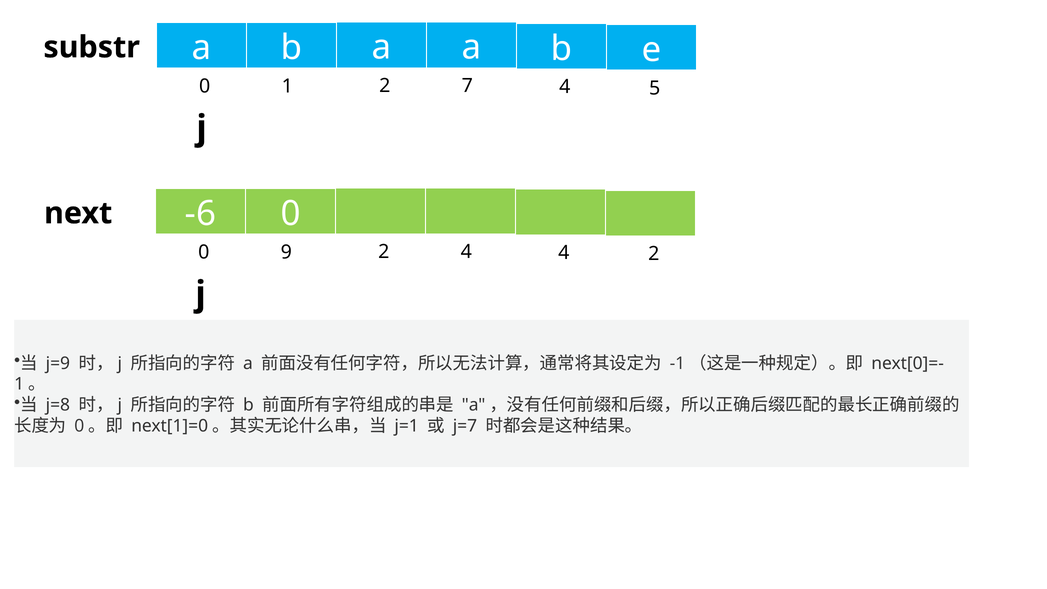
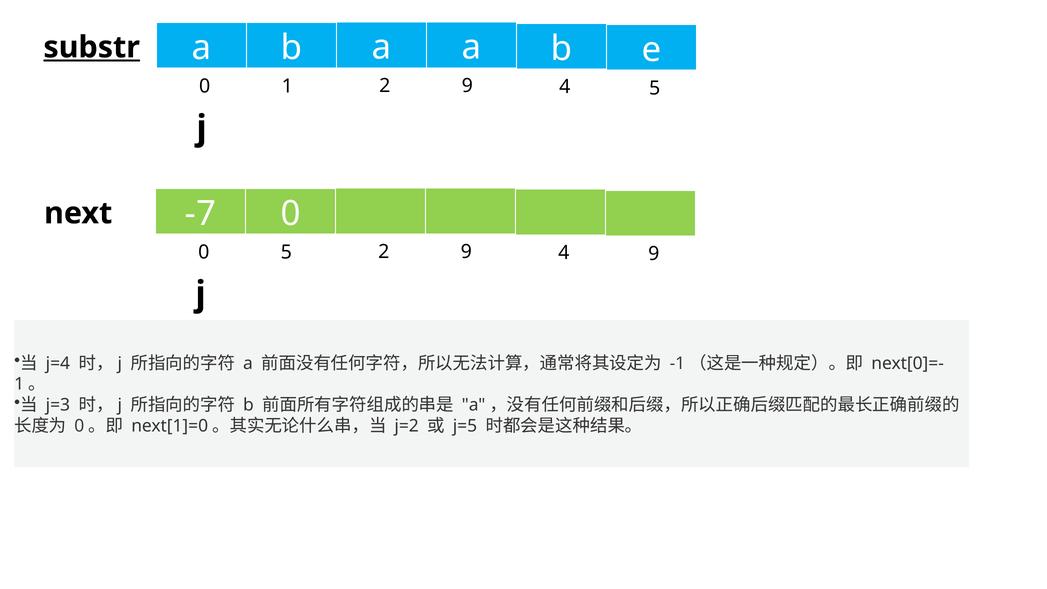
substr underline: none -> present (92, 47)
7: 7 -> 9 (467, 86)
-6: -6 -> -7 (201, 214)
4: 4 -> 9 (466, 252)
4 2: 2 -> 9 (654, 254)
0 9: 9 -> 5 (286, 252)
j=9: j=9 -> j=4 (58, 363)
j=8: j=8 -> j=3 (58, 405)
j=1: j=1 -> j=2 (407, 426)
j=7: j=7 -> j=5 (465, 426)
